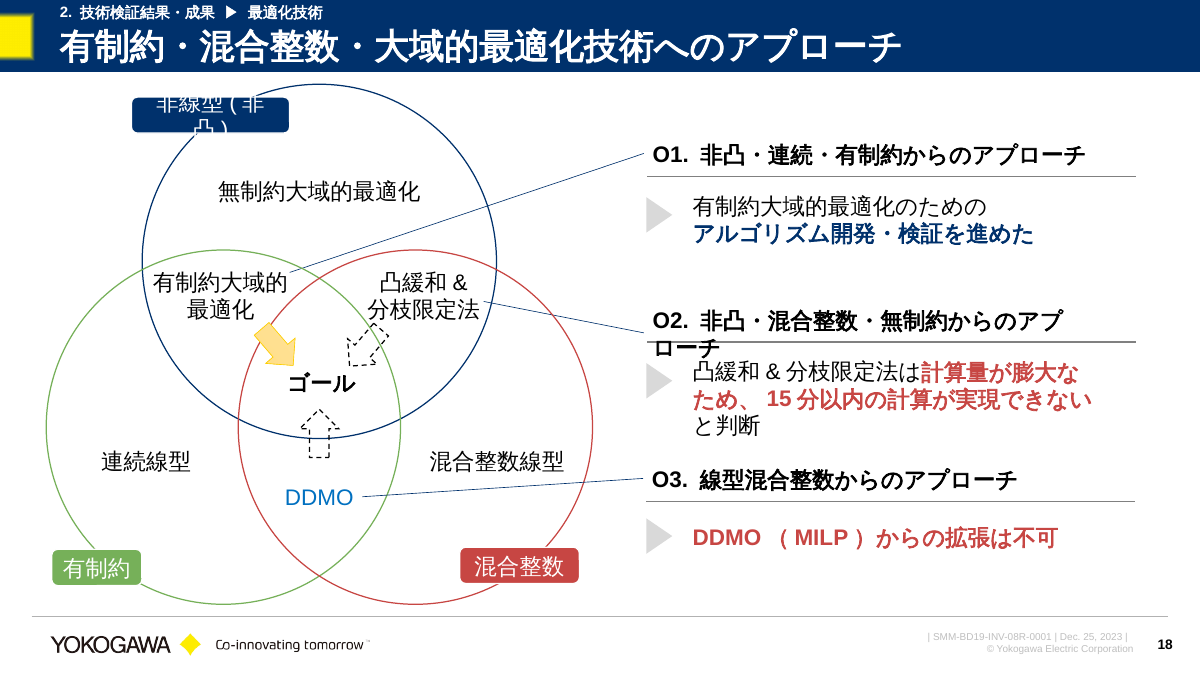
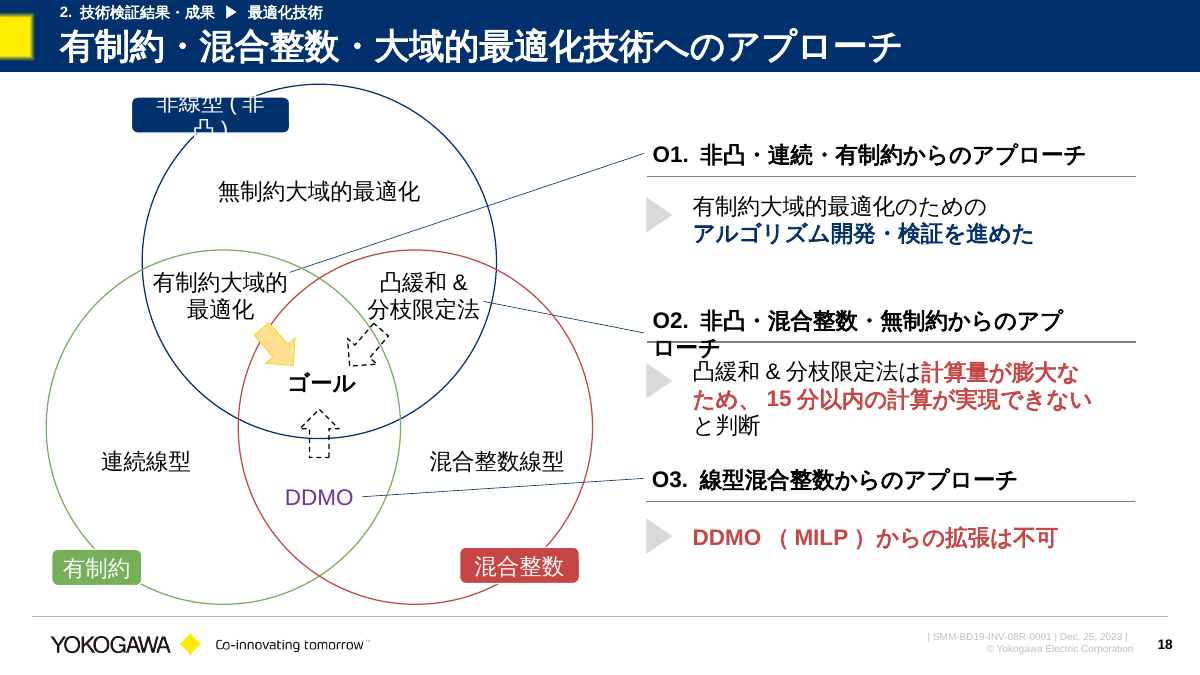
DDMO colour: blue -> purple (319, 498)
